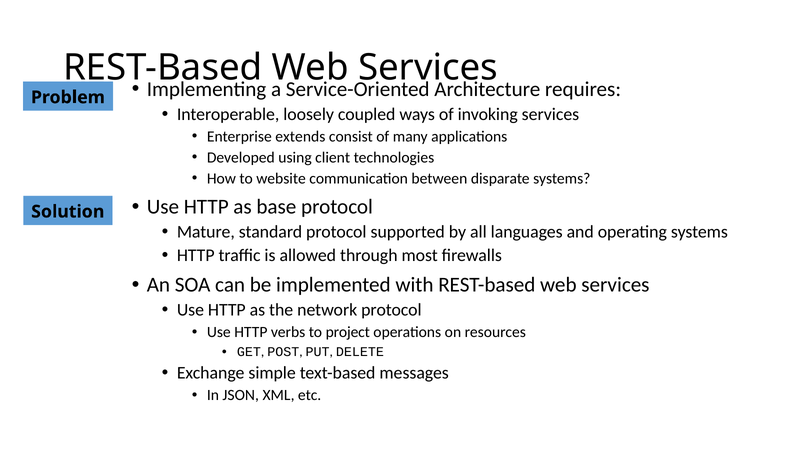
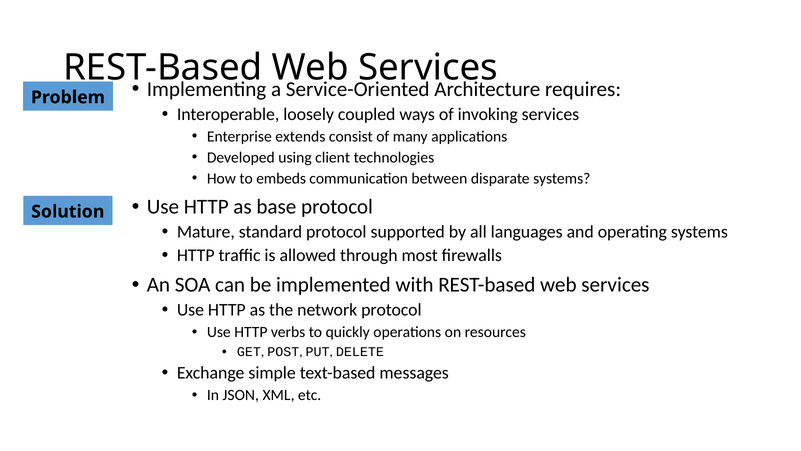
website: website -> embeds (281, 178)
project: project -> quickly (348, 332)
